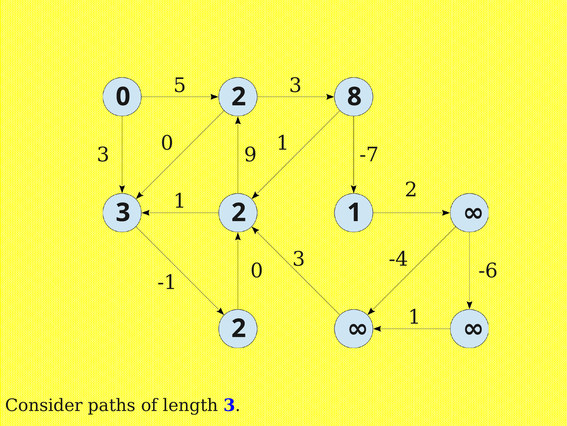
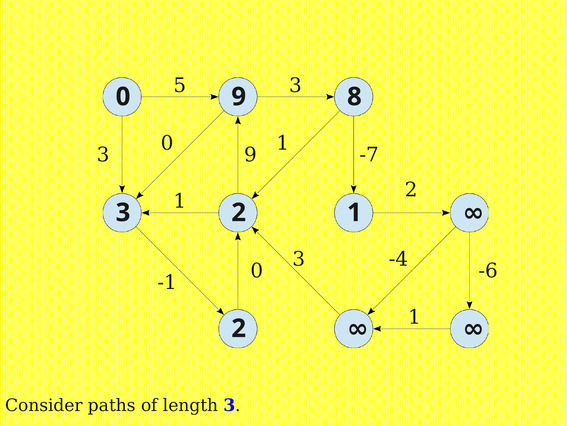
0 2: 2 -> 9 (239, 97)
